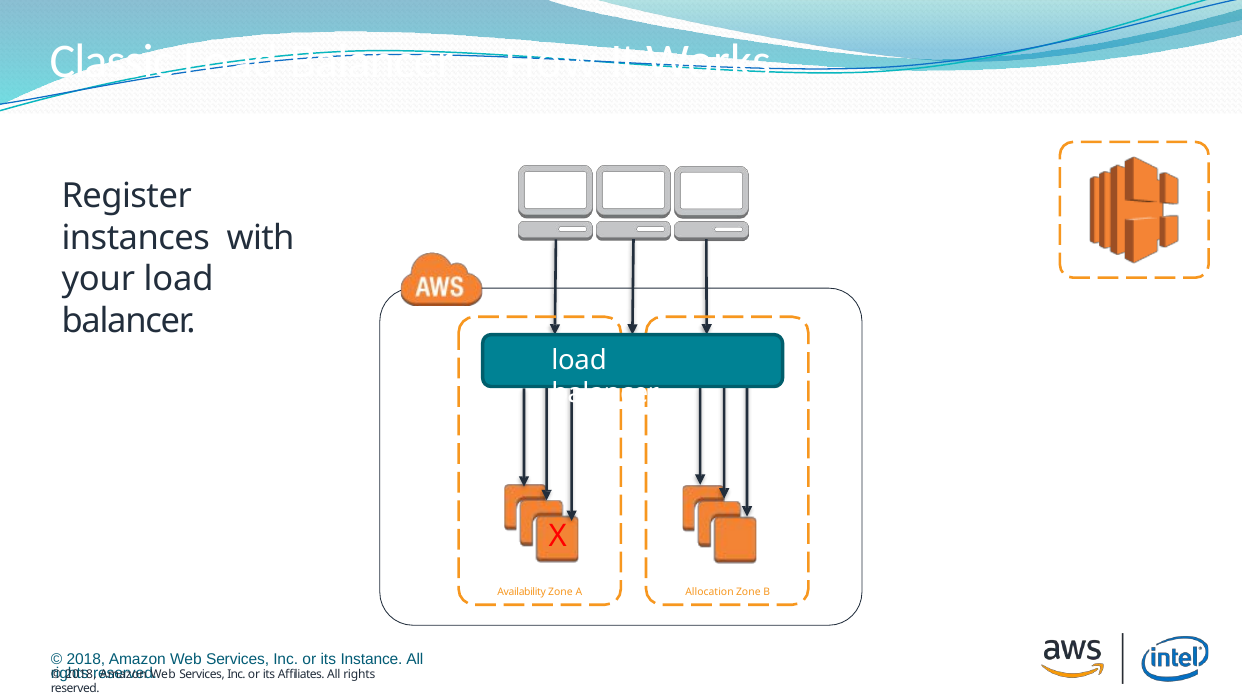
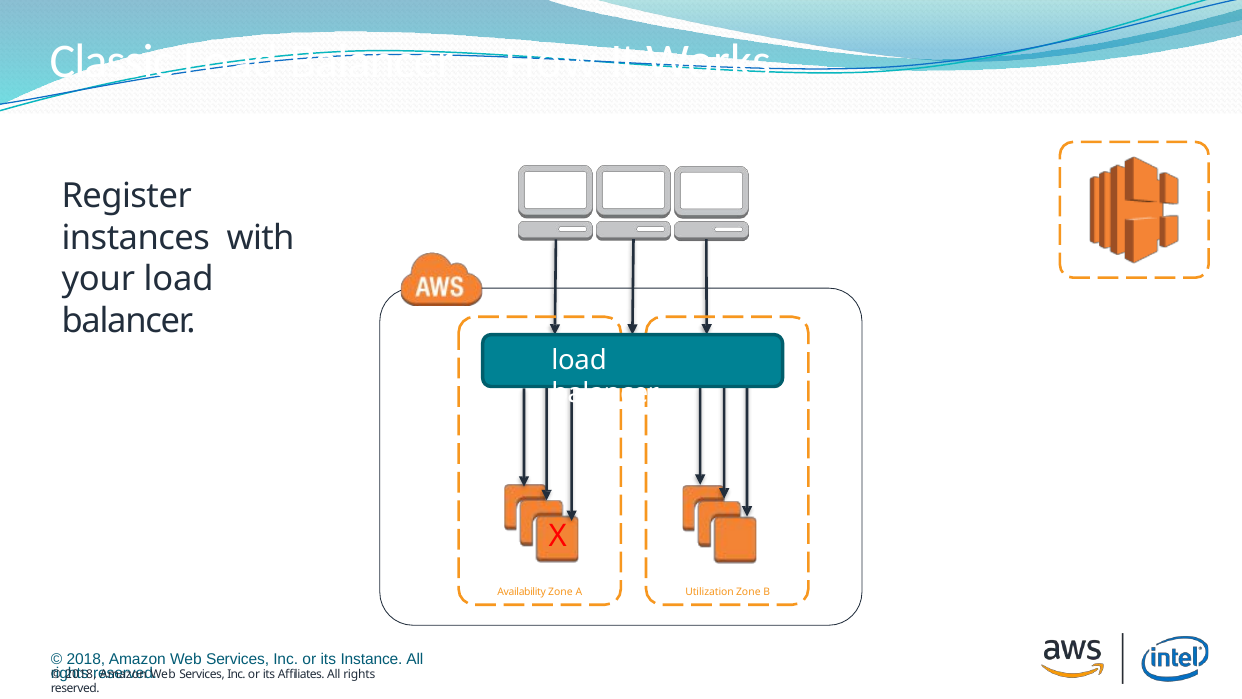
Allocation: Allocation -> Utilization (710, 592)
